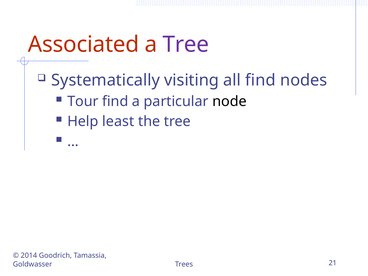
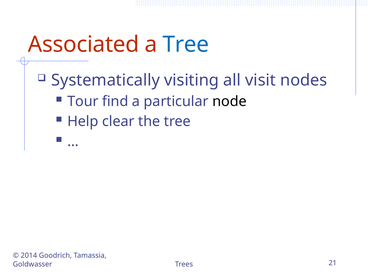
Tree colour: purple -> blue (186, 45)
all find: find -> visit (260, 80)
least: least -> clear (118, 121)
